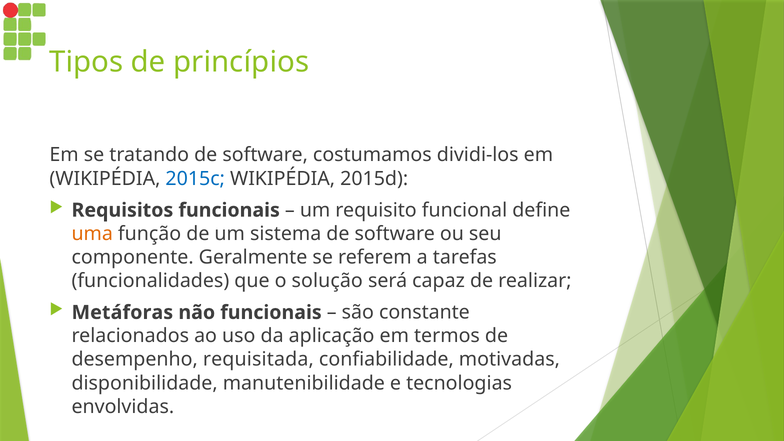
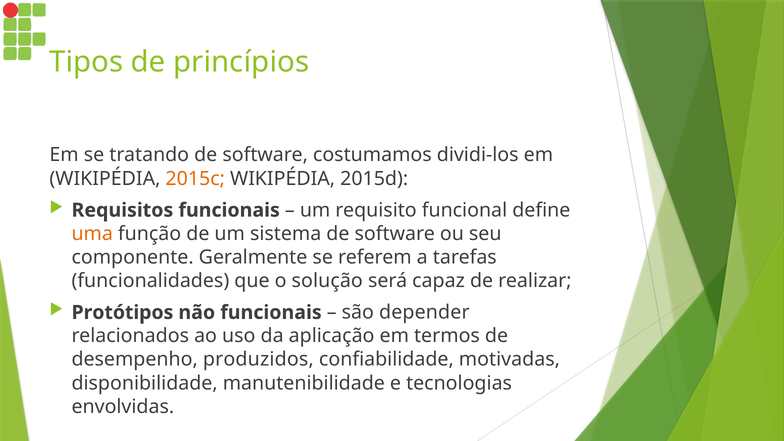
2015c colour: blue -> orange (195, 179)
Metáforas: Metáforas -> Protótipos (122, 312)
constante: constante -> depender (424, 312)
requisitada: requisitada -> produzidos (258, 360)
